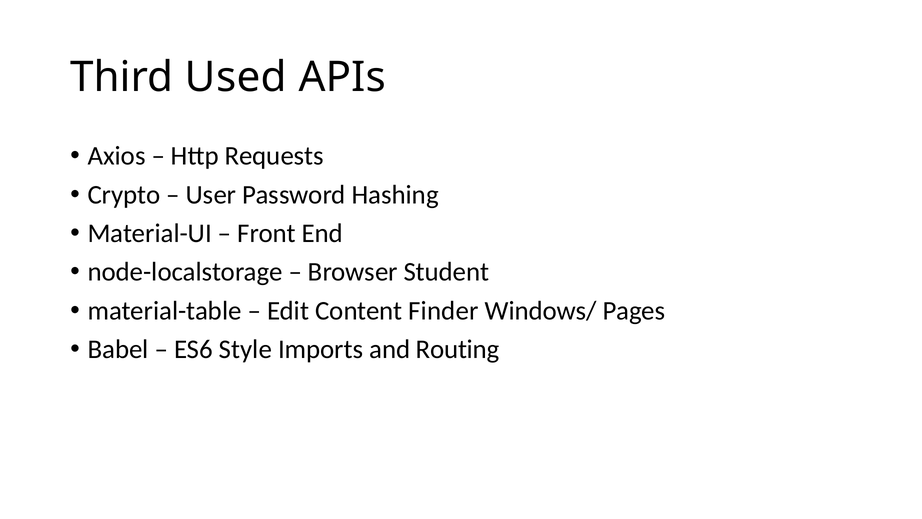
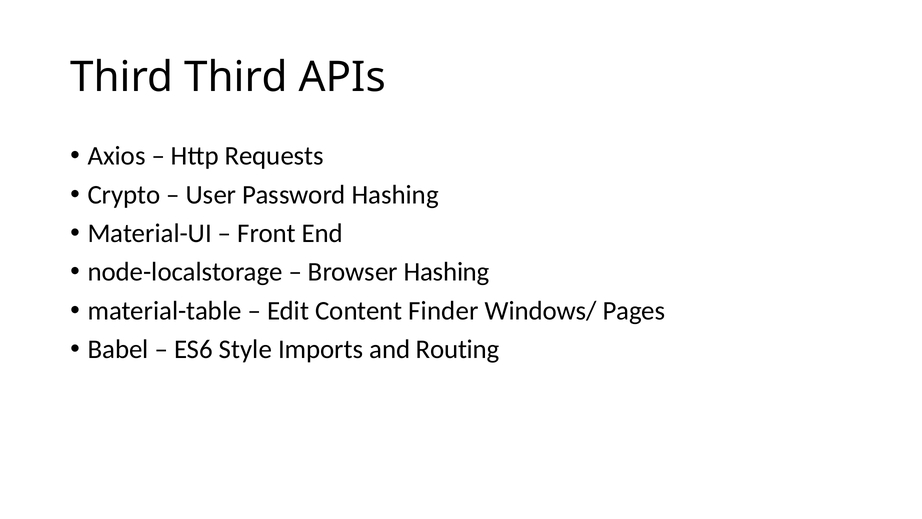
Third Used: Used -> Third (236, 77)
Browser Student: Student -> Hashing (447, 272)
